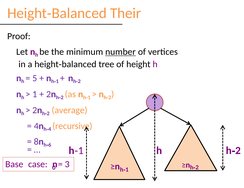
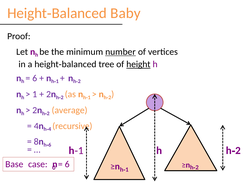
Their: Their -> Baby (126, 13)
height underline: none -> present (138, 64)
5: 5 -> 6 (35, 78)
3: 3 -> 6 (67, 165)
